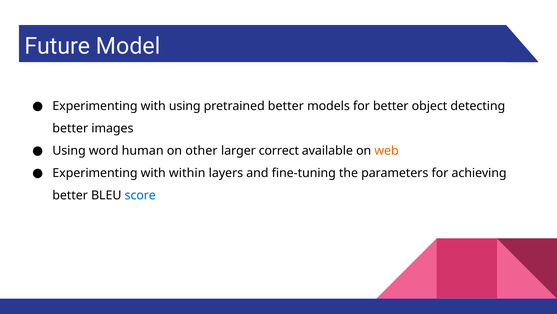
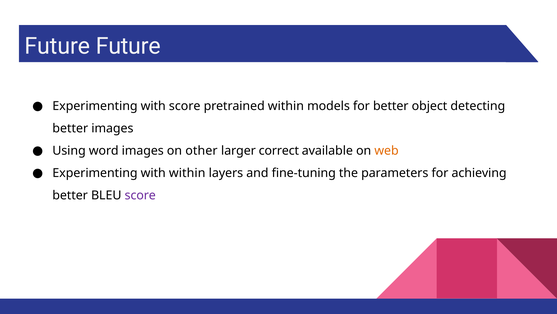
Future Model: Model -> Future (128, 46)
with using: using -> score (185, 106)
pretrained better: better -> within (286, 106)
word human: human -> images (143, 150)
score colour: blue -> purple (140, 195)
